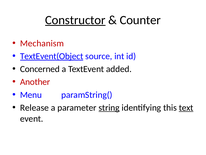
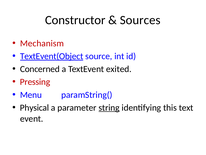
Constructor underline: present -> none (75, 20)
Counter: Counter -> Sources (140, 20)
added: added -> exited (119, 69)
Another: Another -> Pressing (35, 82)
Release: Release -> Physical (35, 107)
text underline: present -> none (186, 107)
